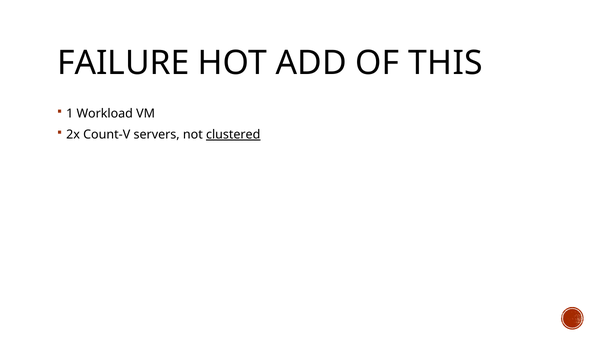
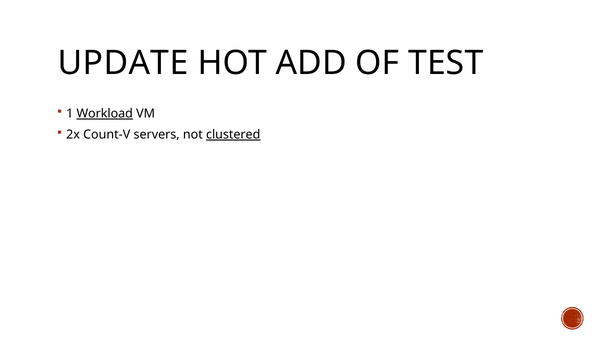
FAILURE: FAILURE -> UPDATE (123, 63)
THIS: THIS -> TEST (446, 63)
Workload underline: none -> present (105, 113)
